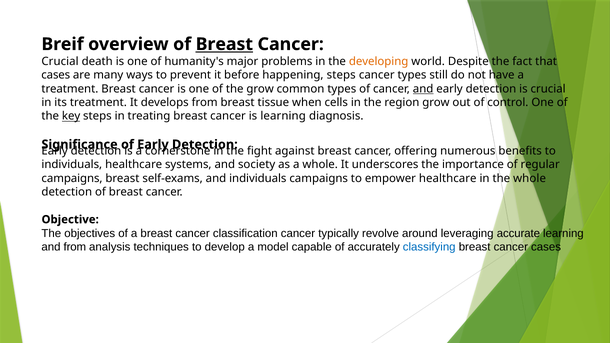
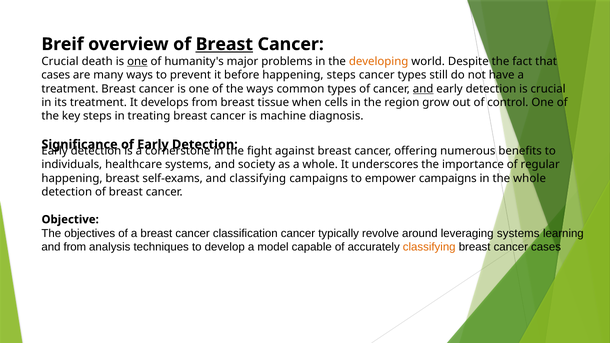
one underline: none -> present (137, 61)
the grow: grow -> ways (260, 89)
key underline: present -> none (71, 116)
is learning: learning -> machine (283, 116)
campaigns: campaigns -> happening (72, 178)
and individuals: individuals -> classifying (258, 178)
empower healthcare: healthcare -> campaigns (448, 178)
leveraging accurate: accurate -> systems (518, 233)
classifying colour: blue -> orange (429, 247)
